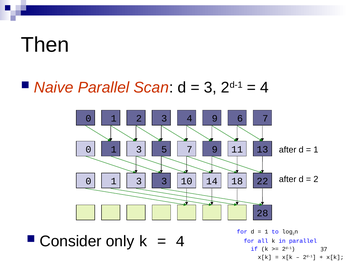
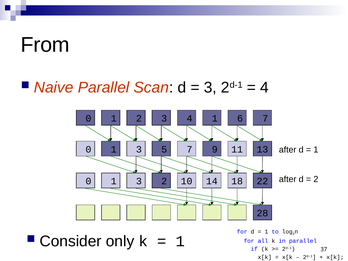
Then: Then -> From (45, 45)
9: 9 -> 1 (215, 118)
3 3: 3 -> 2 (164, 181)
4: 4 -> 1 (180, 241)
